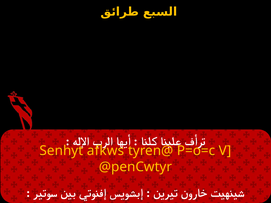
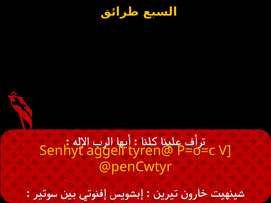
afkws: afkws -> aggeli (106, 151)
